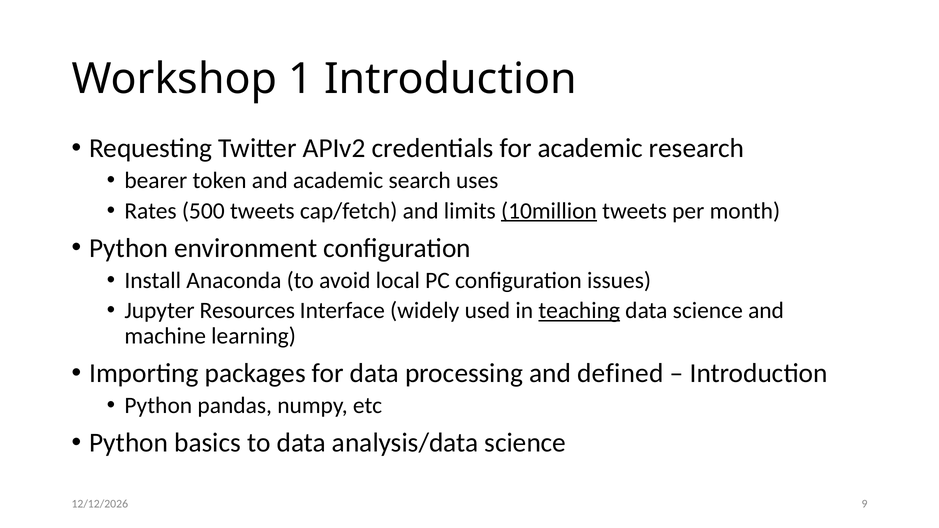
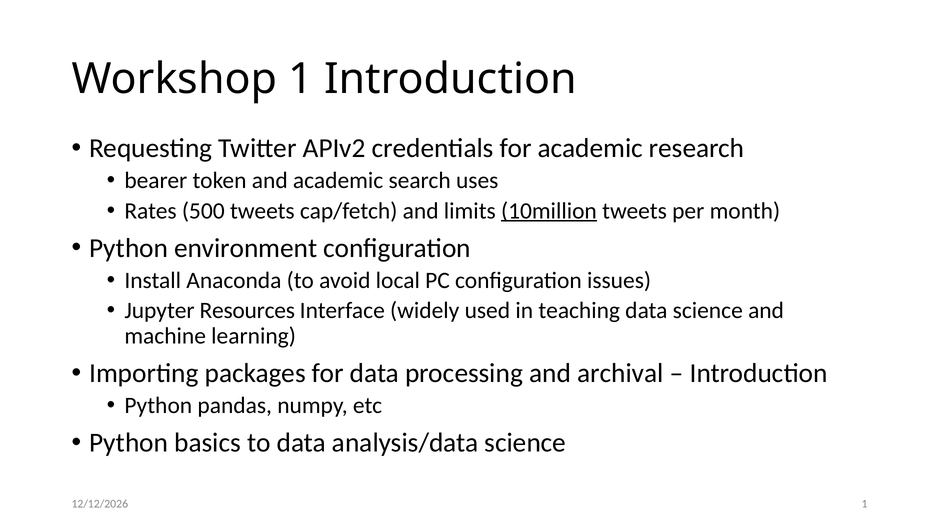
teaching underline: present -> none (579, 311)
defined: defined -> archival (620, 373)
9: 9 -> 1 (864, 504)
